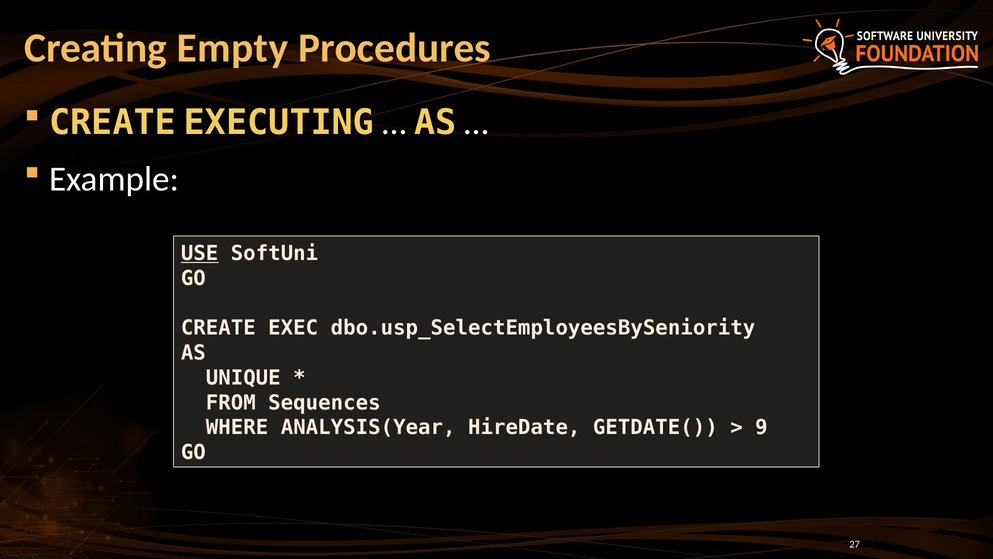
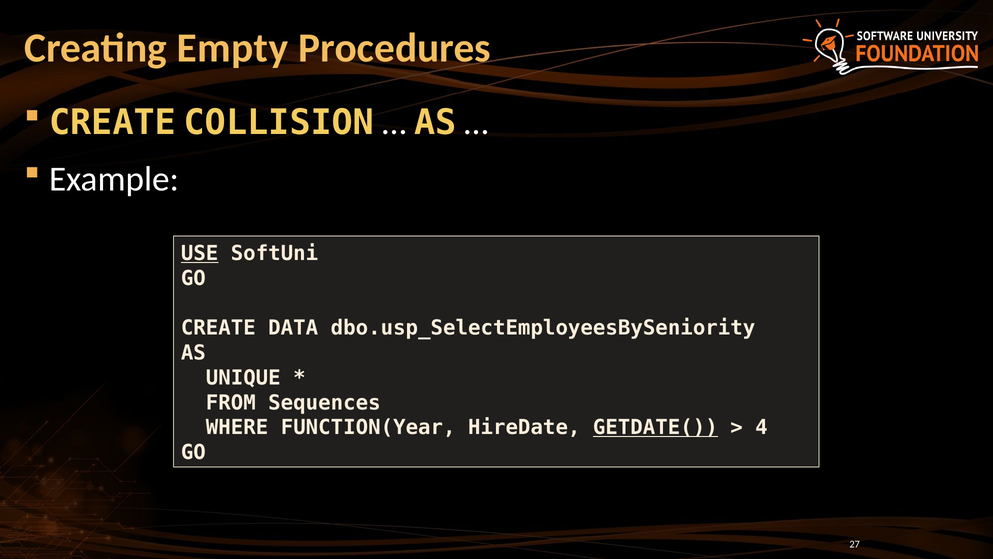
EXECUTING: EXECUTING -> COLLISION (279, 122)
EXEC: EXEC -> DATA (293, 328)
ANALYSIS(Year: ANALYSIS(Year -> FUNCTION(Year (368, 427)
GETDATE( underline: none -> present (655, 427)
9: 9 -> 4 (761, 427)
